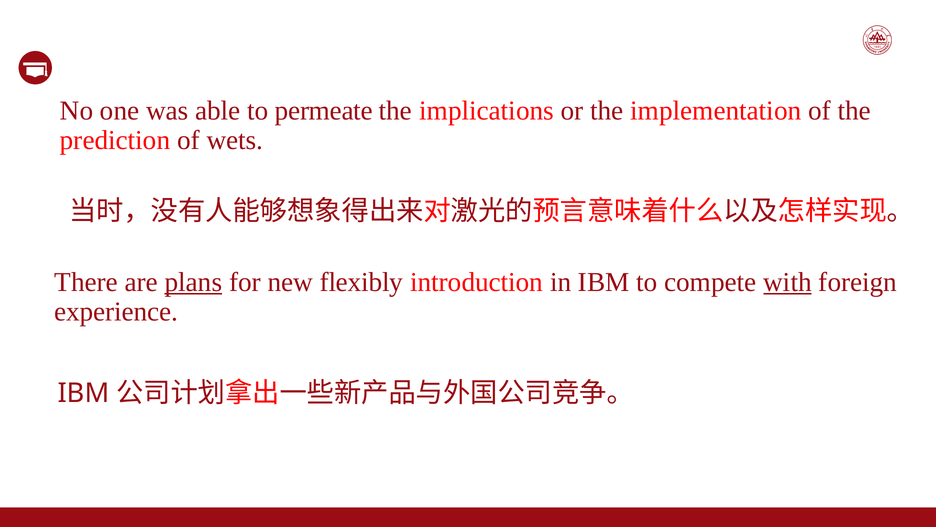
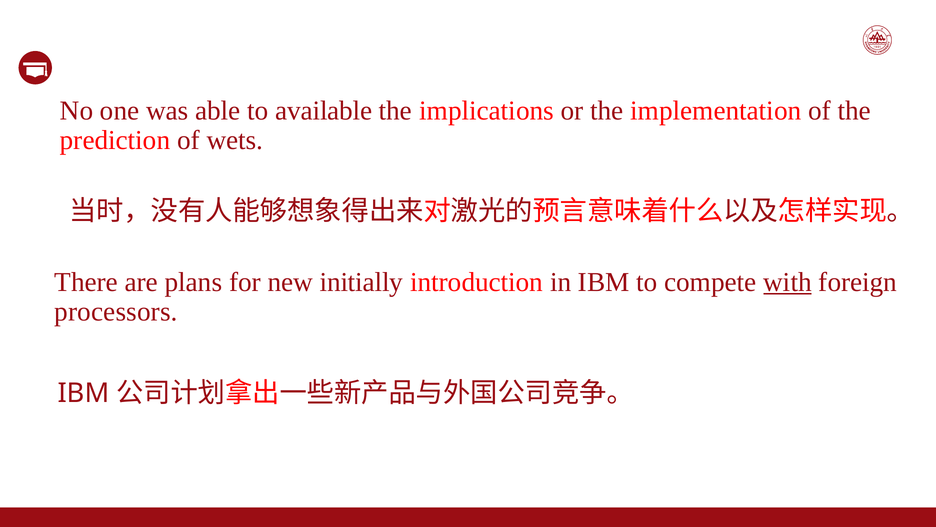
permeate: permeate -> available (324, 110)
plans underline: present -> none (193, 282)
flexibly: flexibly -> initially (361, 282)
experience: experience -> processors (116, 311)
